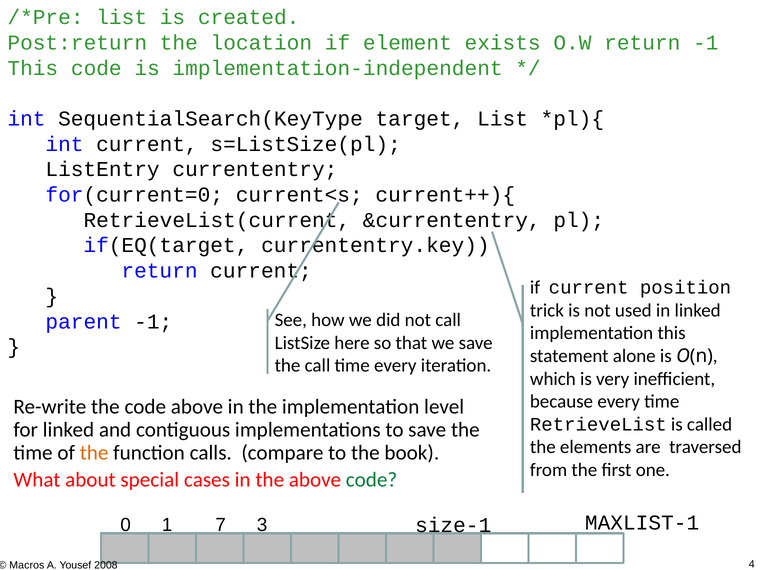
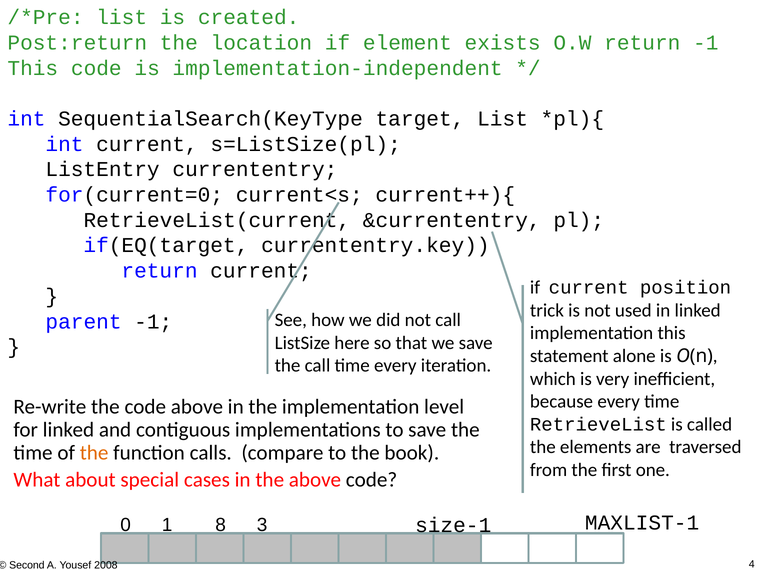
code colour: green -> black (371, 480)
7: 7 -> 8 (221, 525)
Macros: Macros -> Second (27, 565)
